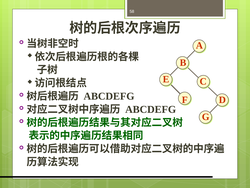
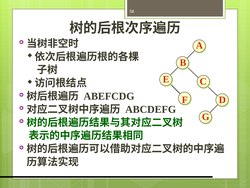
ABCDEFG: ABCDEFG -> ABEFCDG (109, 96)
